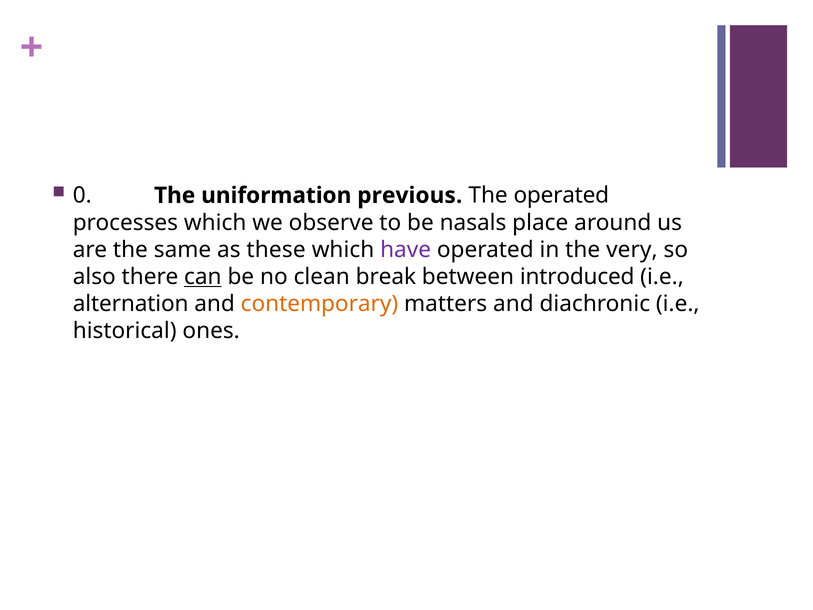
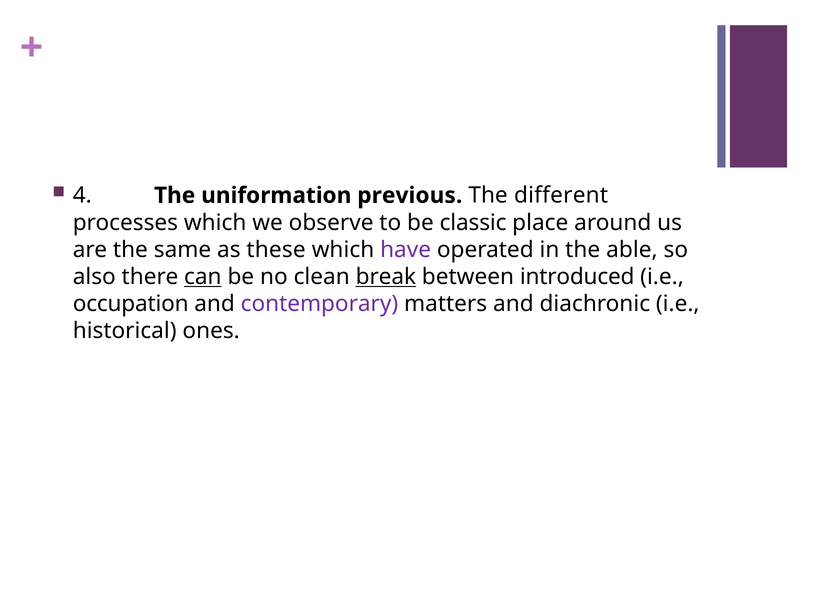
0: 0 -> 4 (82, 195)
The operated: operated -> different (561, 195)
nasals: nasals -> classic (473, 222)
very: very -> able (632, 250)
break underline: none -> present (386, 277)
alternation: alternation -> occupation (131, 304)
contemporary colour: orange -> purple (319, 304)
